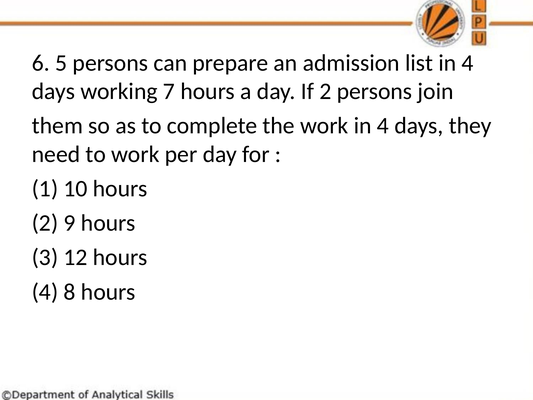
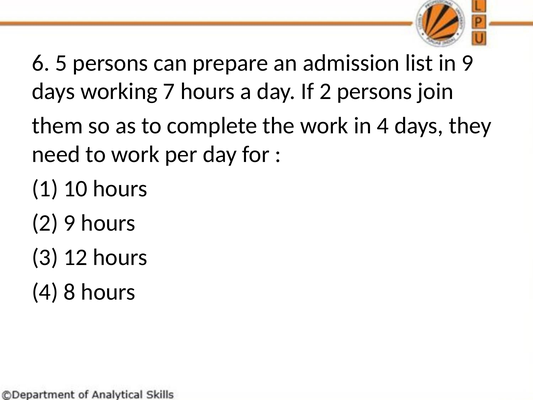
list in 4: 4 -> 9 (468, 63)
